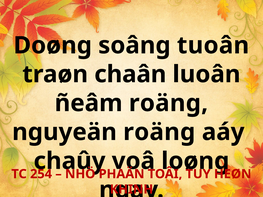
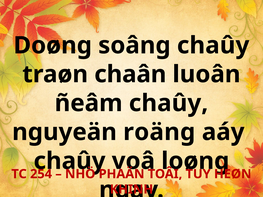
soâng tuoân: tuoân -> chaûy (213, 45)
ñeâm roäng: roäng -> chaûy (169, 103)
